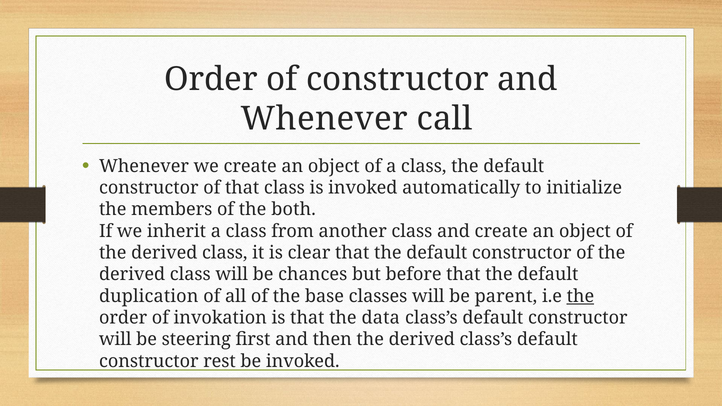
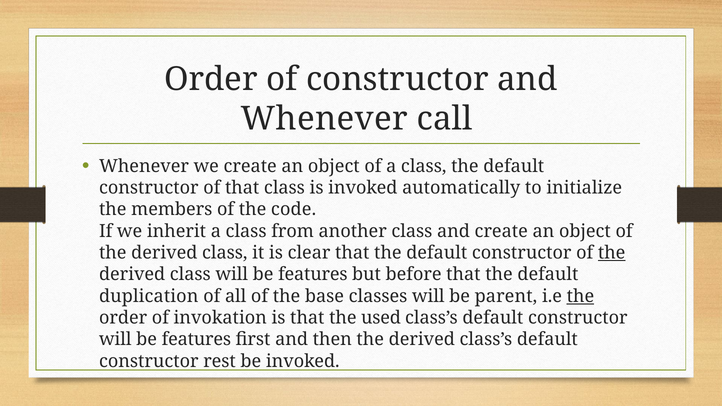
both: both -> code (294, 210)
the underline: none -> present (612, 253)
class will be chances: chances -> features (313, 275)
data: data -> used (381, 318)
steering: steering -> features (196, 340)
